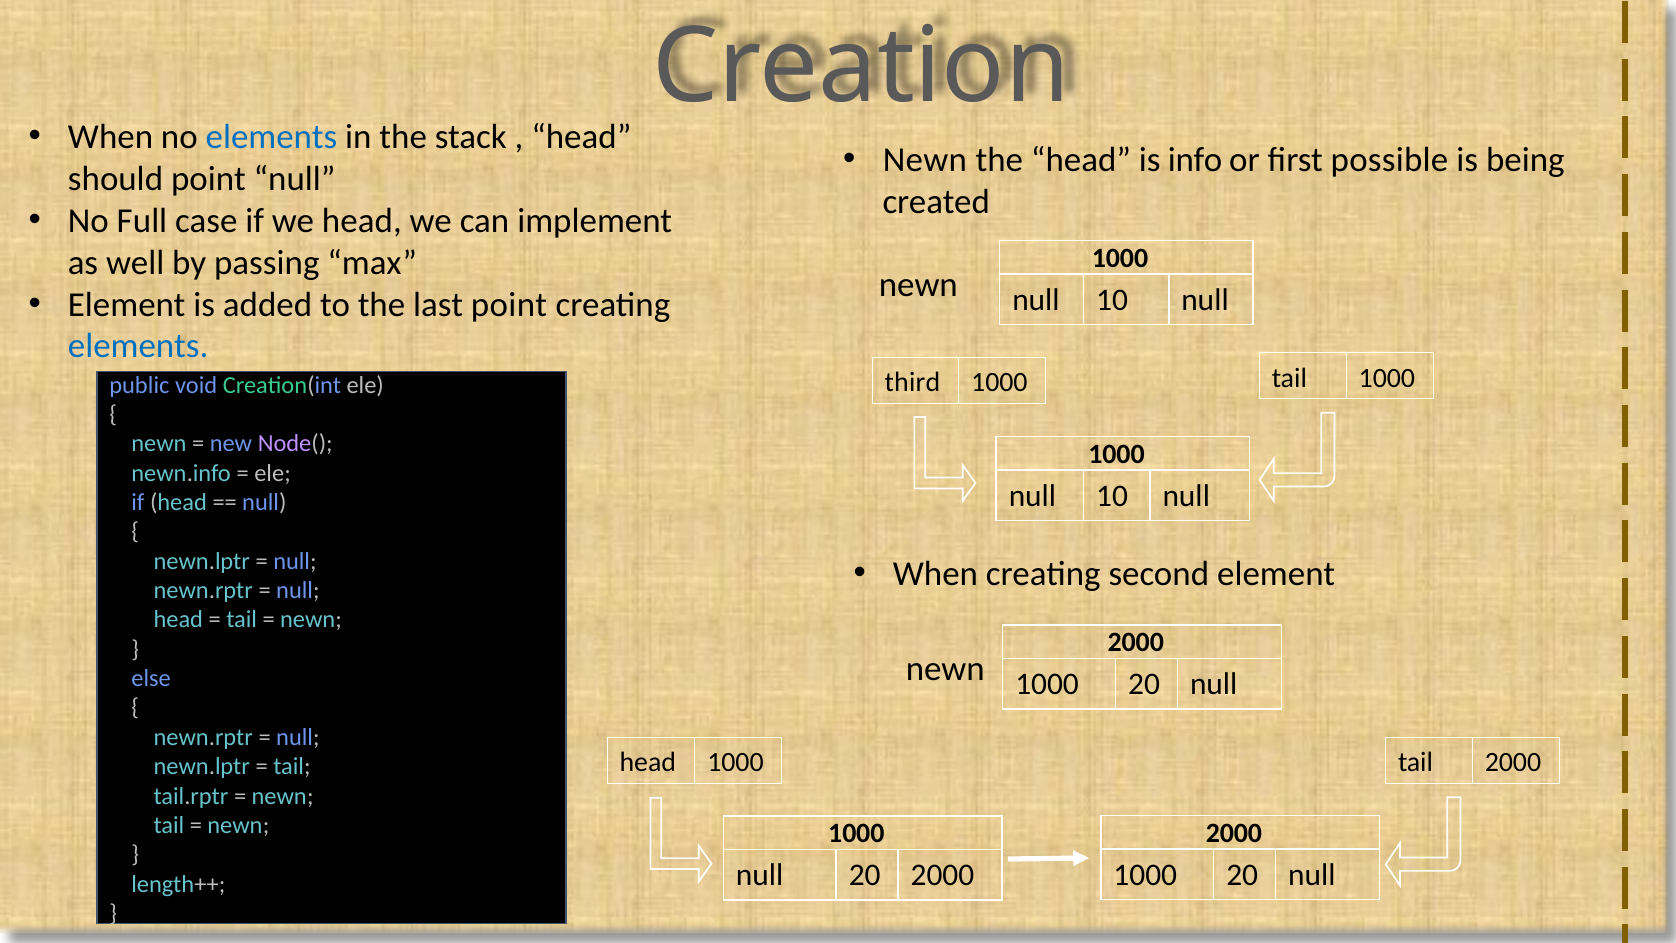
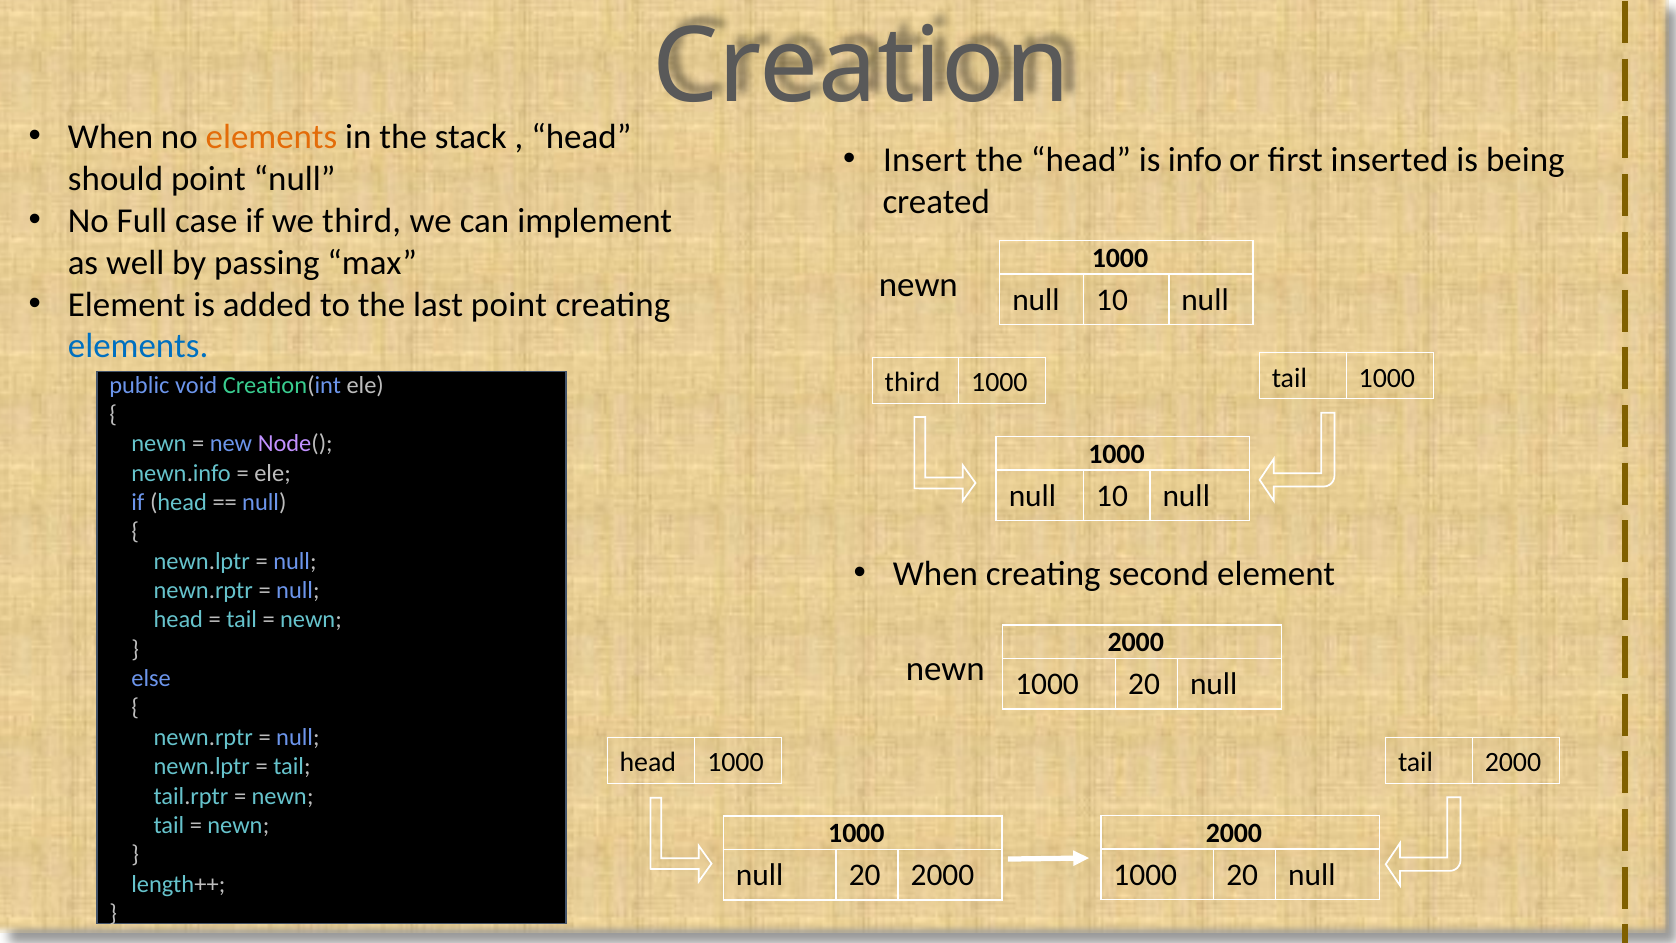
elements colour: blue -> orange (272, 137)
Newn: Newn -> Insert (925, 160)
possible: possible -> inserted (1390, 160)
we head: head -> third (362, 221)
